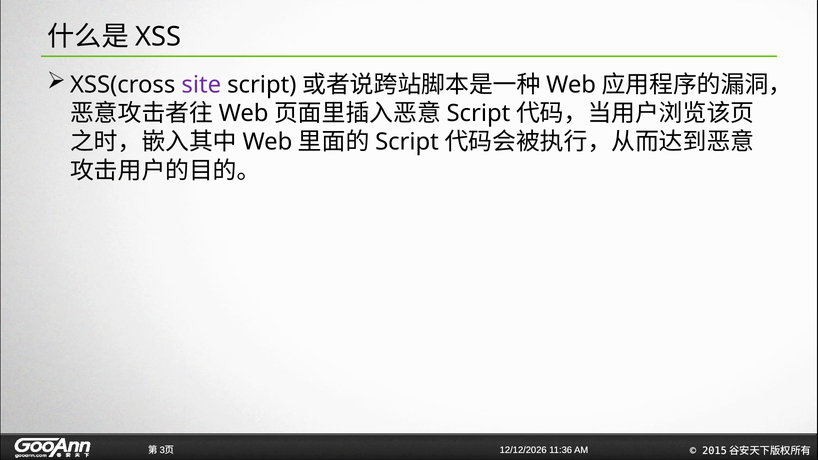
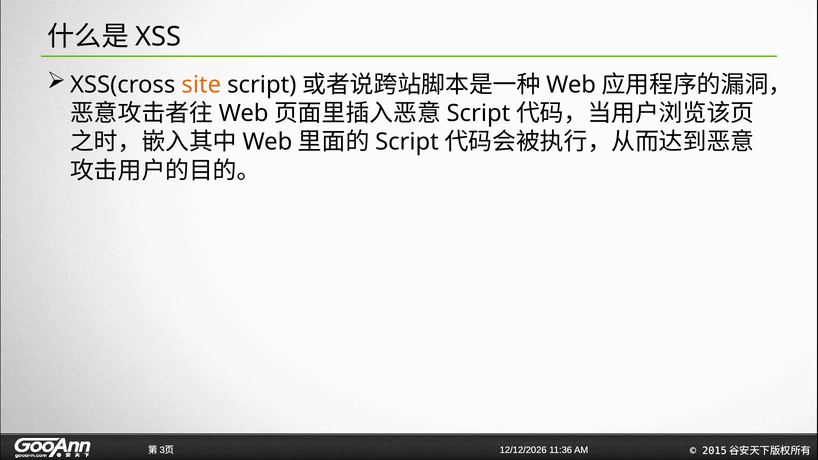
site colour: purple -> orange (201, 85)
